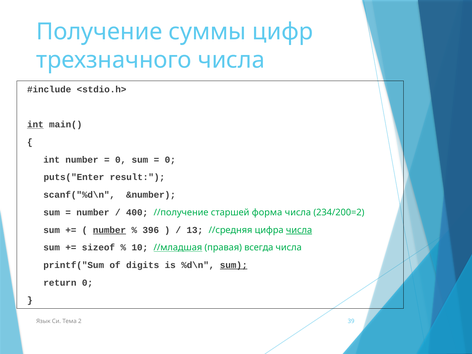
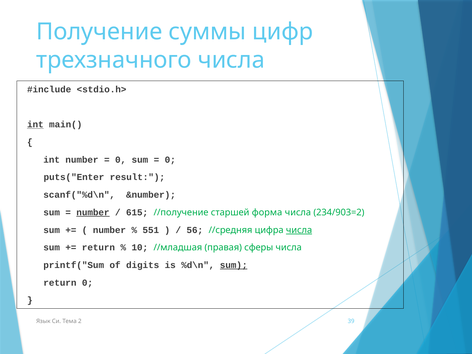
number underline: none -> present (93, 212)
400: 400 -> 615 (137, 212)
234/200=2: 234/200=2 -> 234/903=2 (339, 212)
number underline: present -> none (109, 230)
396: 396 -> 551 (151, 230)
13: 13 -> 56 (195, 230)
sizeof: sizeof -> return (98, 248)
//младшая underline: present -> none (178, 248)
всегда: всегда -> сферы (259, 248)
